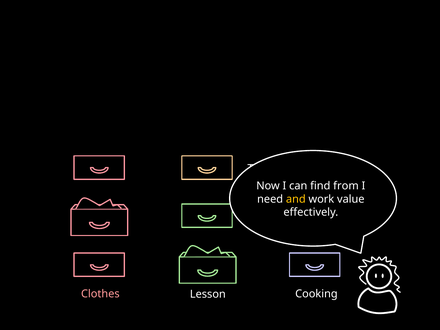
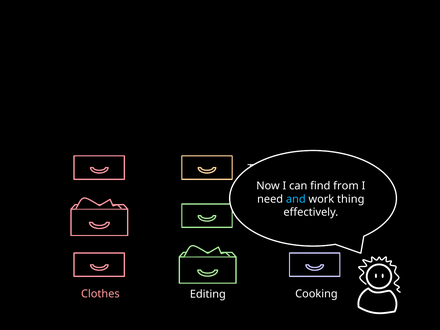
and colour: yellow -> light blue (296, 199)
value: value -> thing (351, 199)
Lesson: Lesson -> Editing (208, 294)
